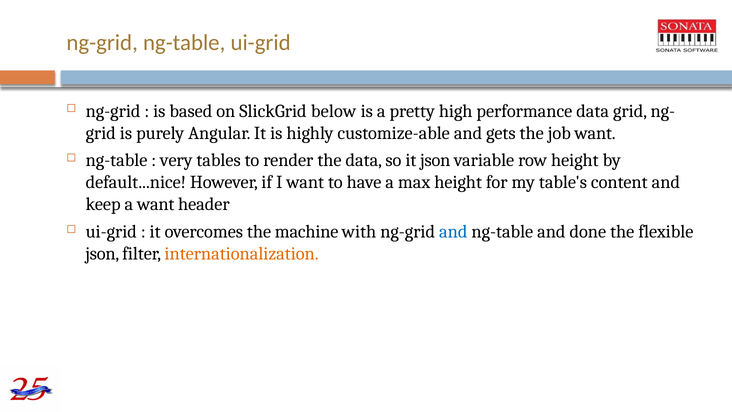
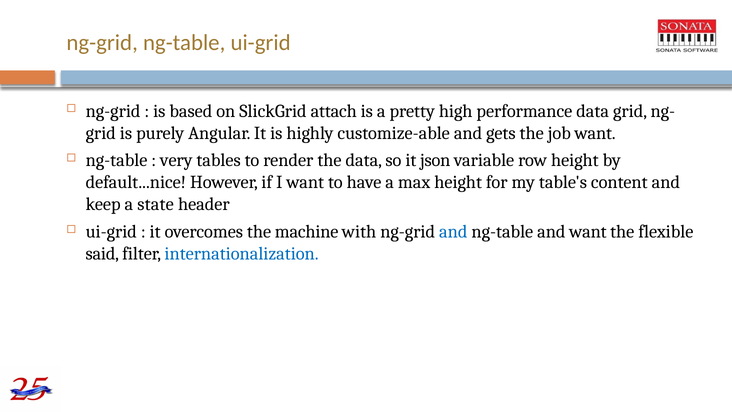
below: below -> attach (334, 111)
a want: want -> state (156, 204)
and done: done -> want (588, 232)
json: json -> said (102, 254)
internationalization colour: orange -> blue (242, 254)
